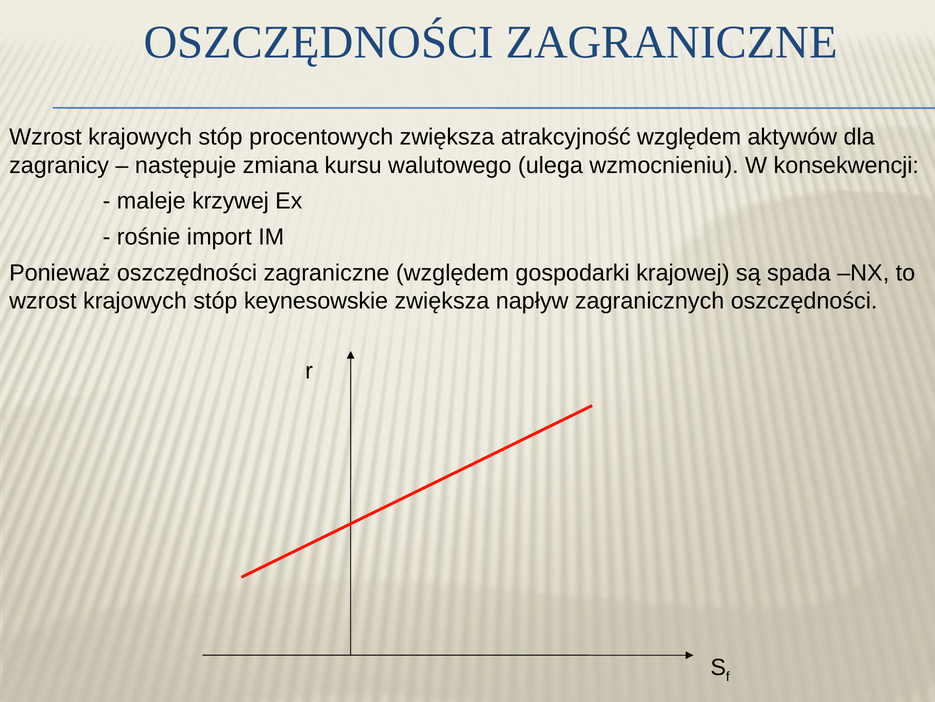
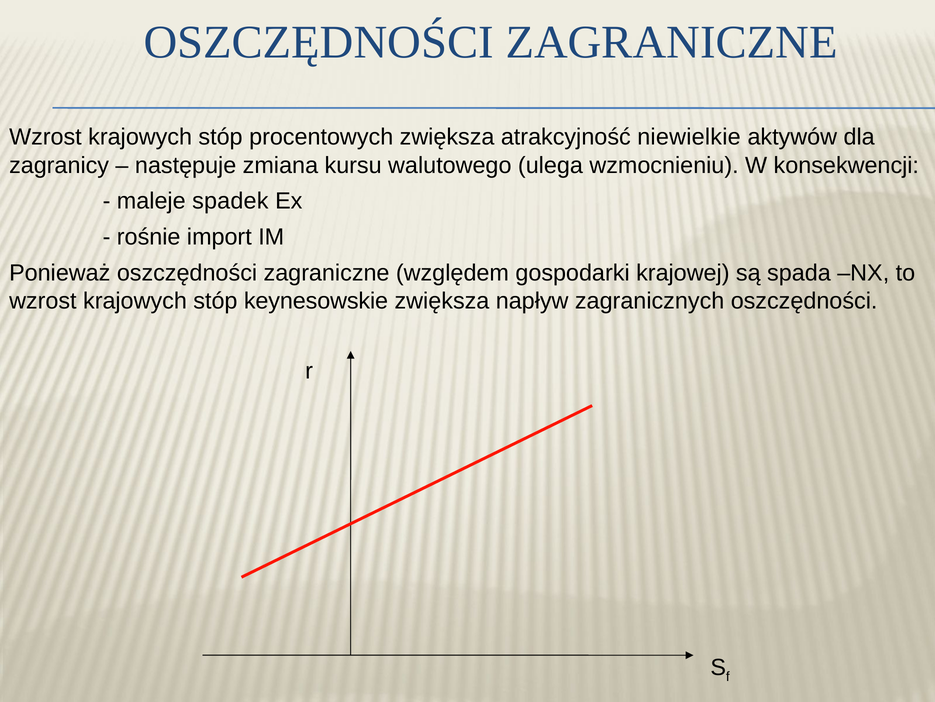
atrakcyjność względem: względem -> niewielkie (689, 137)
krzywej: krzywej -> spadek (230, 201)
